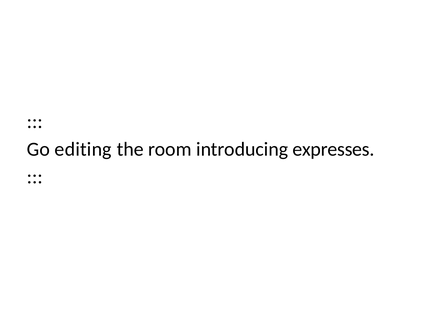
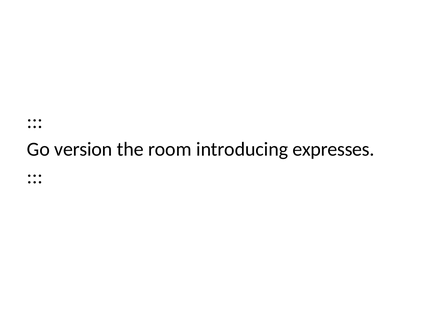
editing: editing -> version (83, 149)
